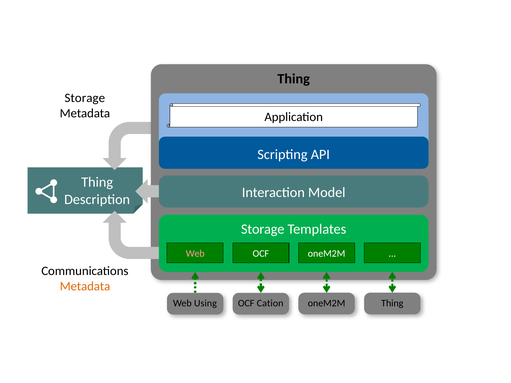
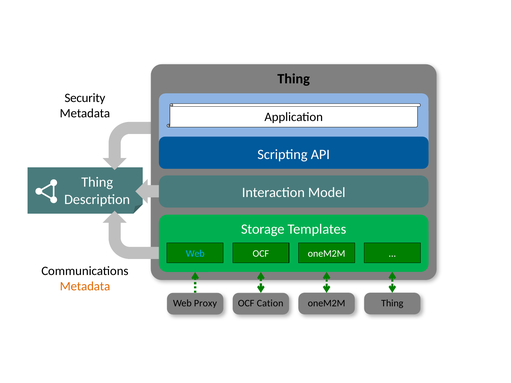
Storage: Storage -> Security (85, 98)
Web colour: pink -> light blue (195, 254)
Using: Using -> Proxy (205, 304)
